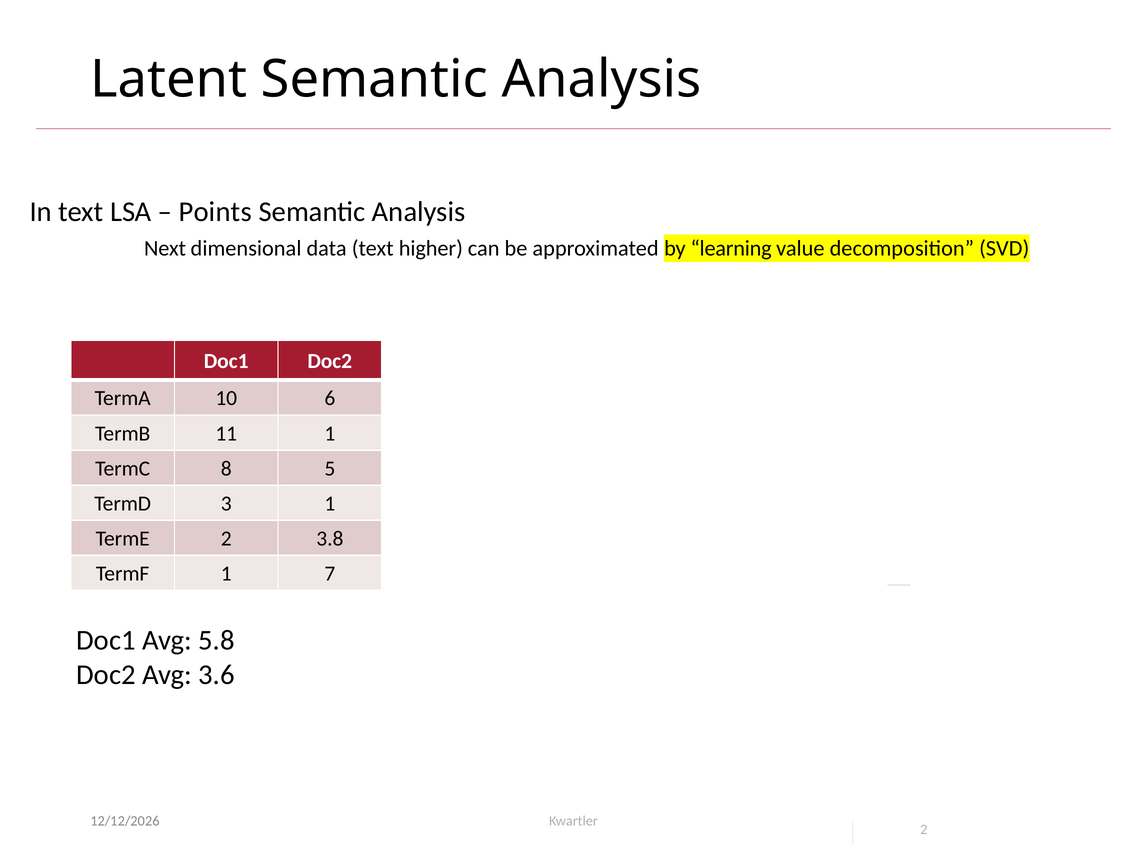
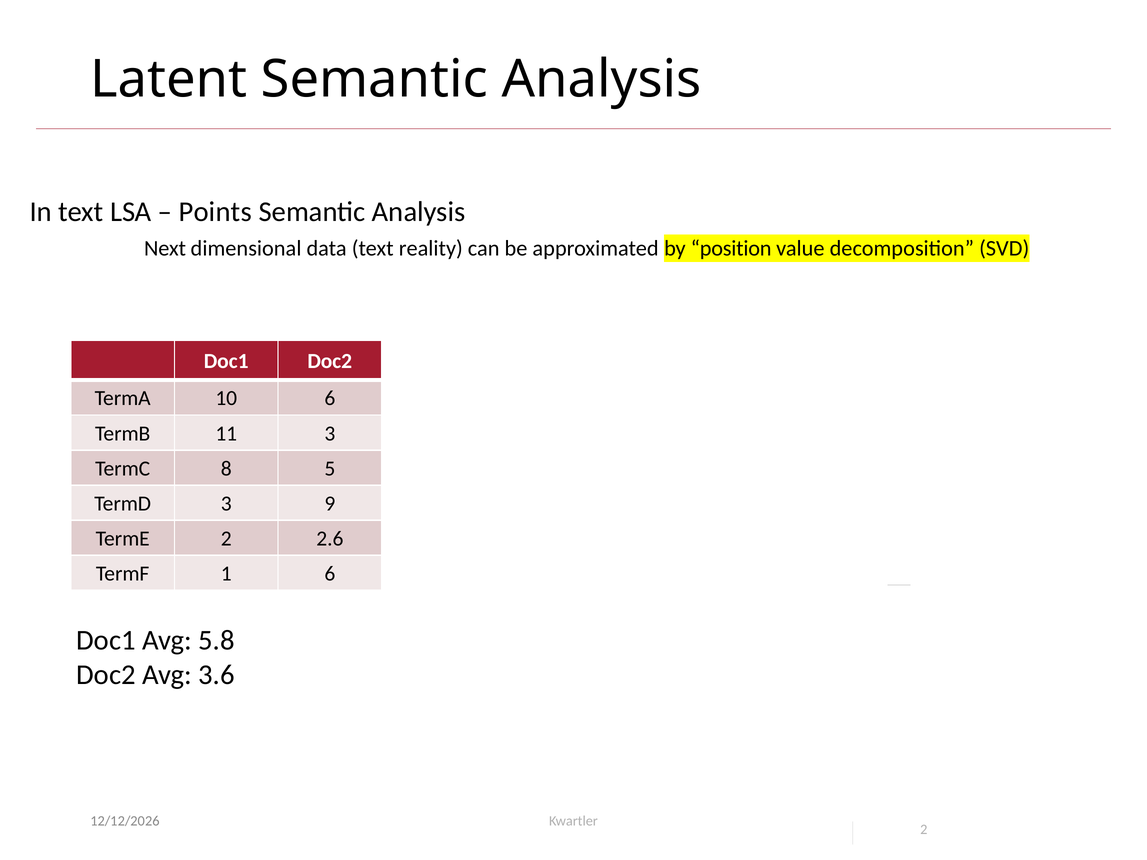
higher: higher -> reality (431, 249)
learning: learning -> position (731, 249)
11 1: 1 -> 3 (330, 434)
3 1: 1 -> 9 (330, 504)
3.8: 3.8 -> 2.6 (330, 539)
1 7: 7 -> 6 (330, 574)
